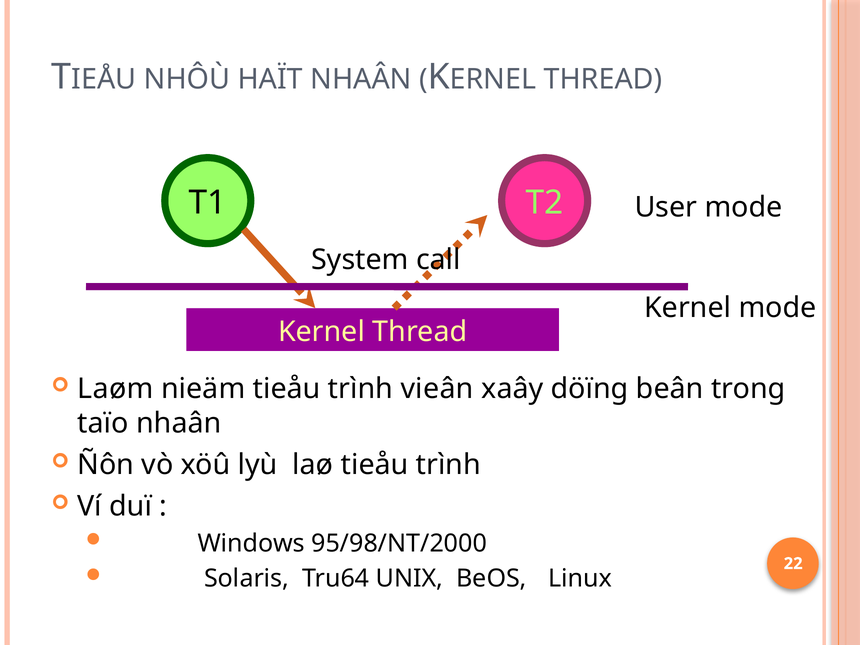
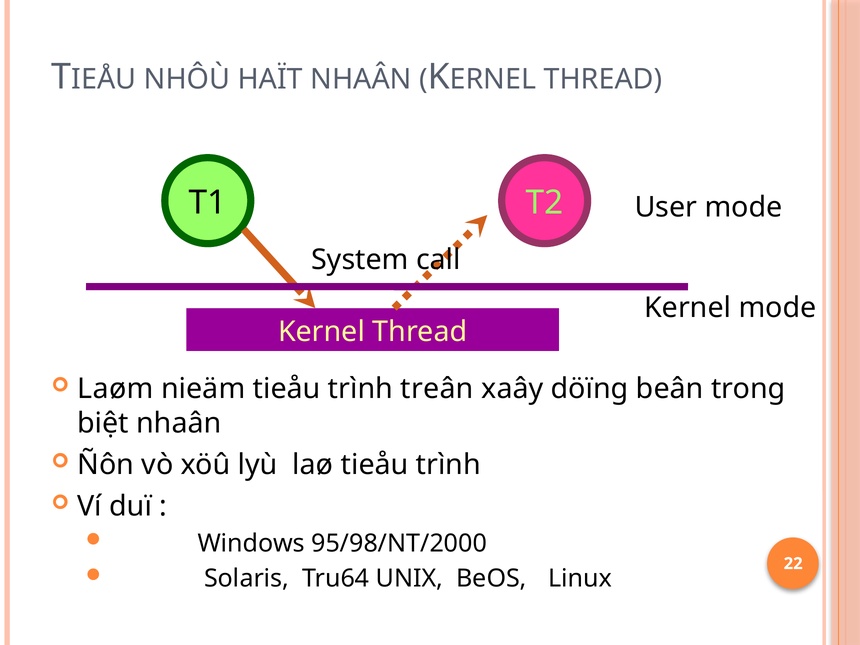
vieân: vieân -> treân (437, 389)
taïo: taïo -> biệt (103, 423)
